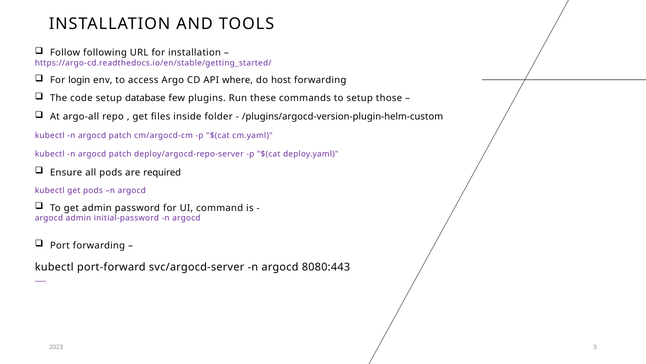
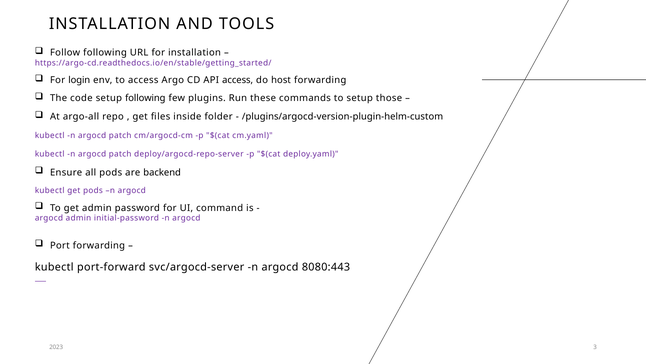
API where: where -> access (238, 80)
setup database: database -> following (145, 98)
required: required -> backend (162, 172)
